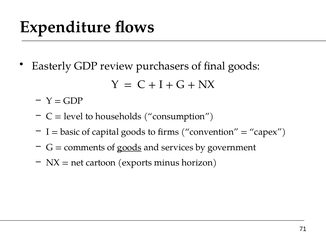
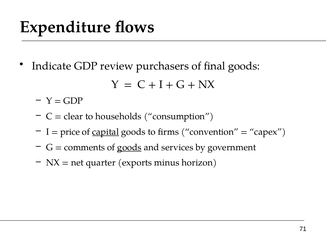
Easterly: Easterly -> Indicate (52, 66)
level: level -> clear (73, 116)
basic: basic -> price (70, 132)
capital underline: none -> present (106, 132)
cartoon: cartoon -> quarter (101, 162)
